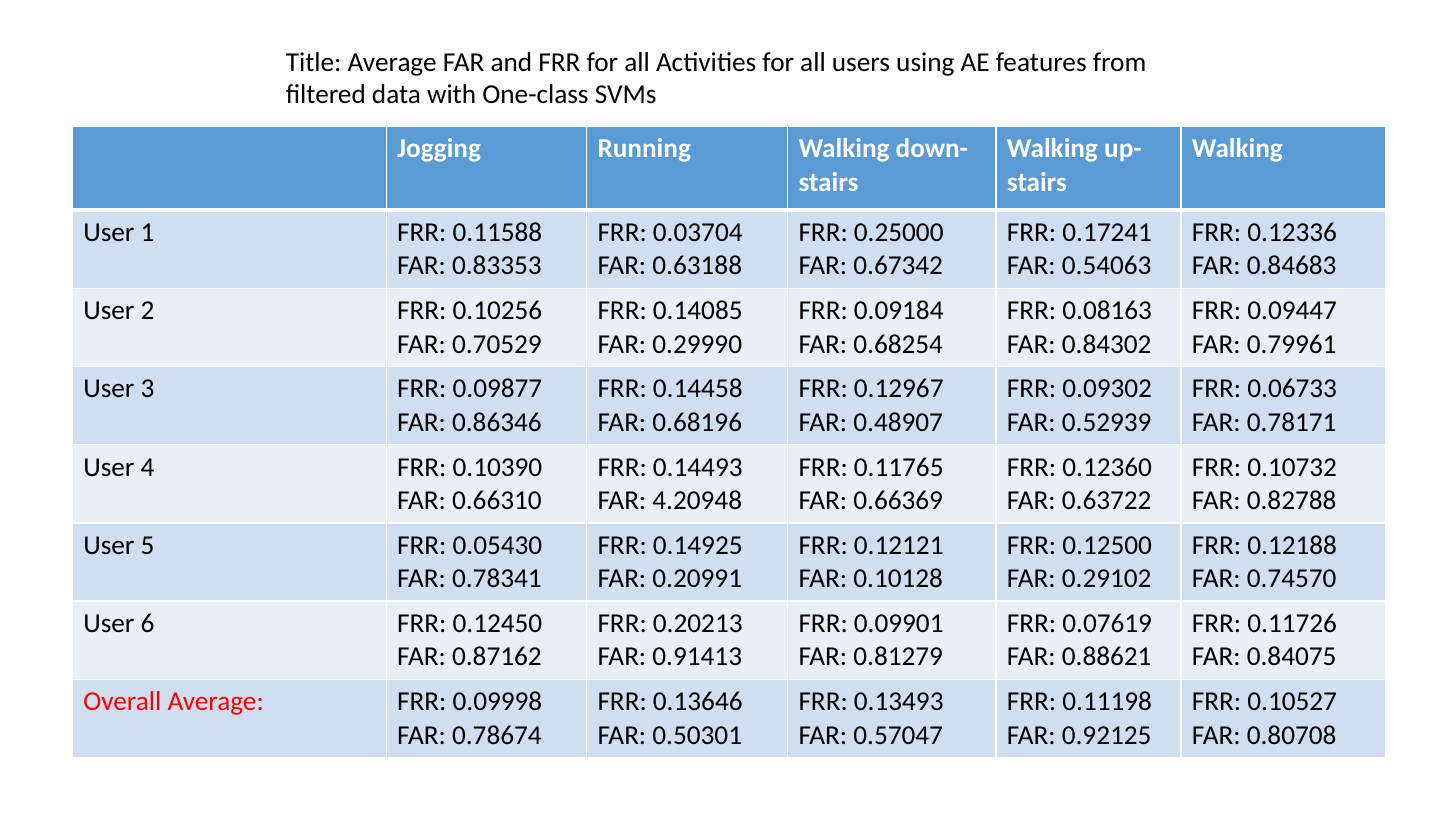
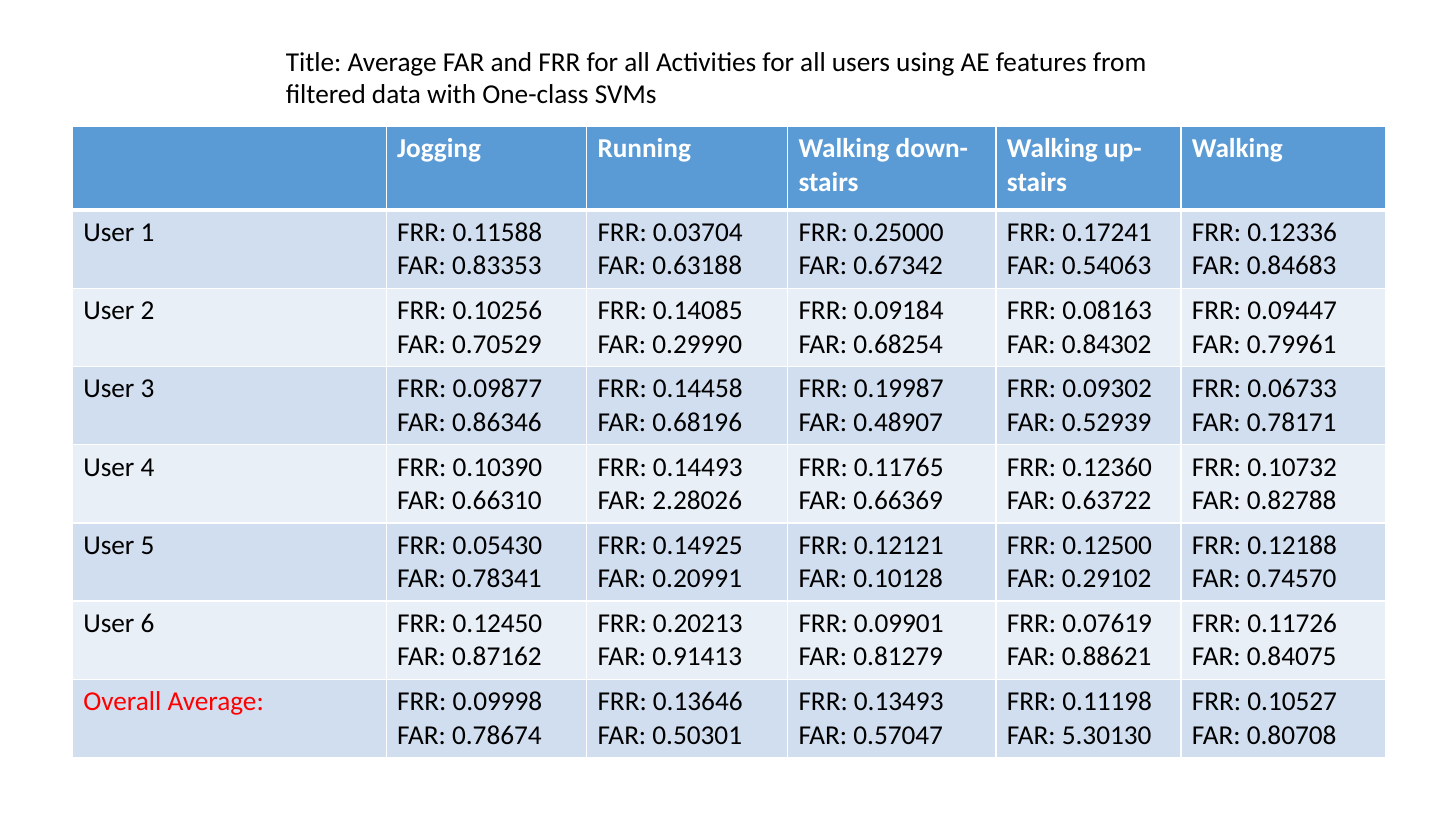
0.12967: 0.12967 -> 0.19987 (899, 389)
4.20948: 4.20948 -> 2.28026 (697, 500)
0.92125: 0.92125 -> 5.30130 (1107, 735)
